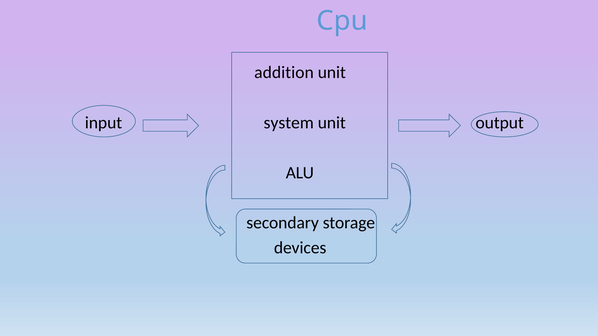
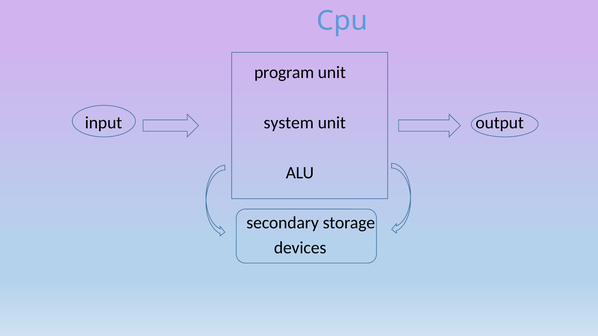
addition: addition -> program (284, 73)
